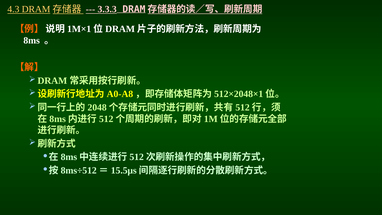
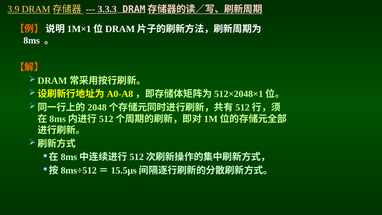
4.3: 4.3 -> 3.9 (13, 9)
